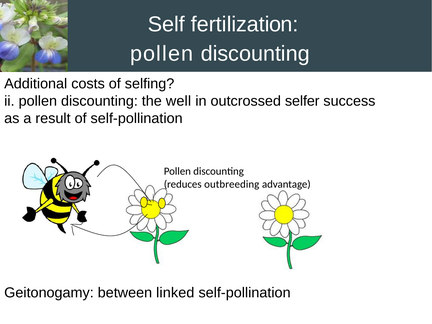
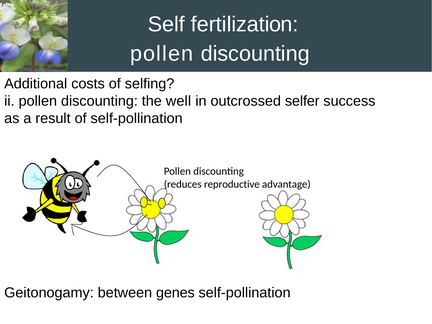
outbreeding: outbreeding -> reproductive (232, 184)
linked: linked -> genes (175, 293)
